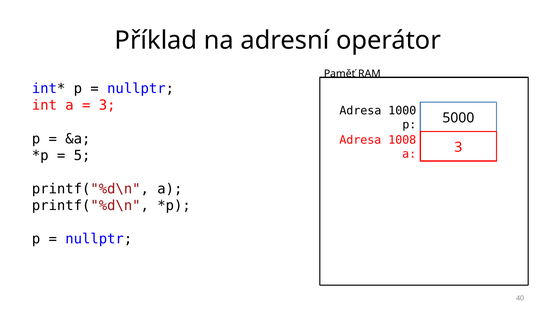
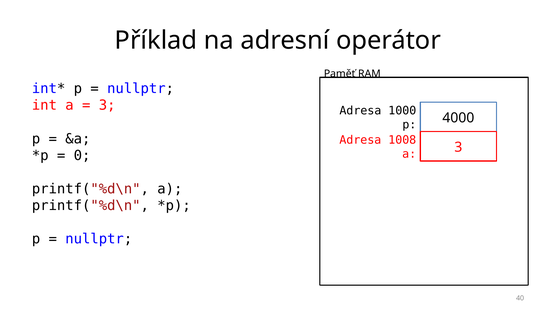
5000: 5000 -> 4000 (458, 118)
5: 5 -> 0 (82, 155)
